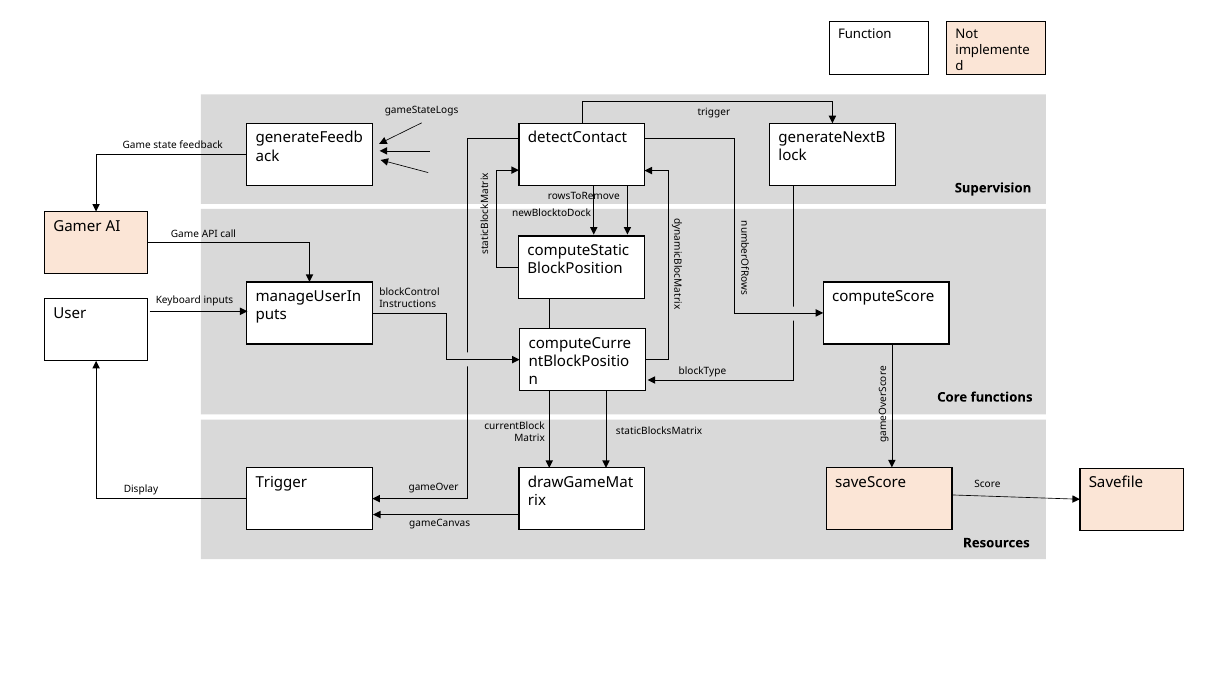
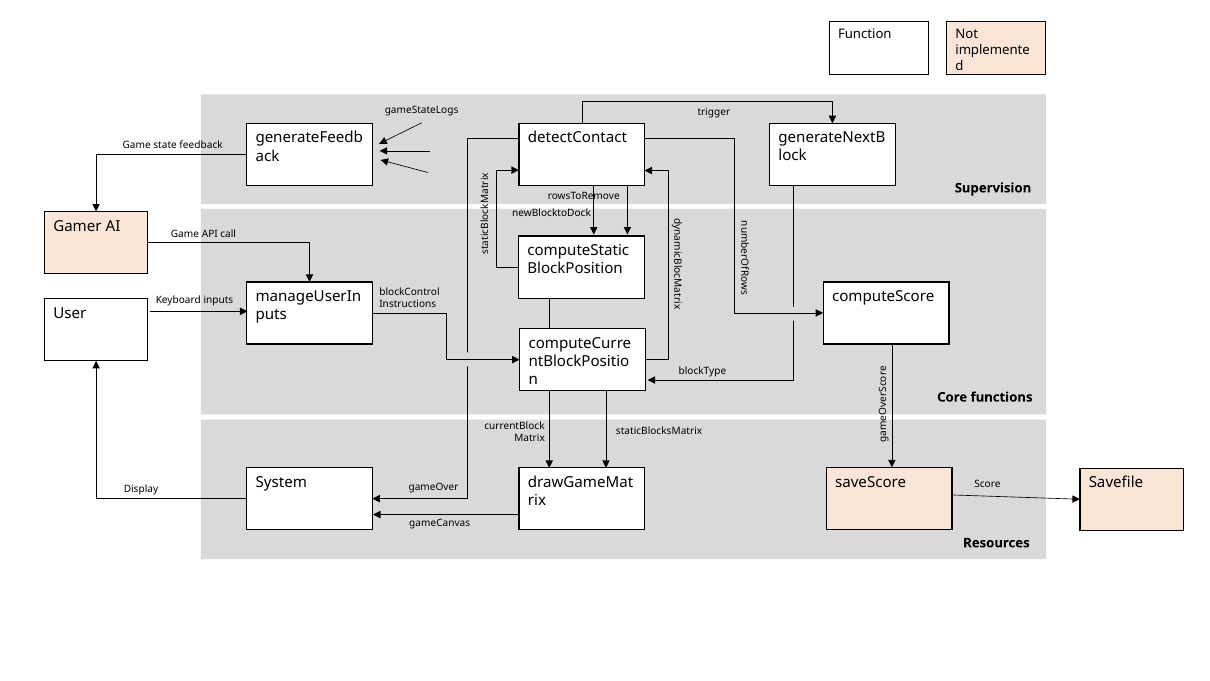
Trigger: Trigger -> System (281, 482)
